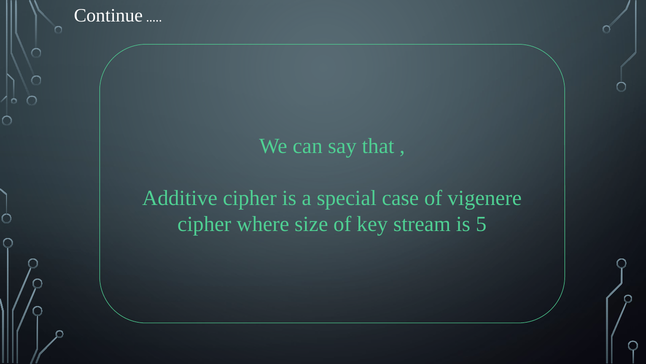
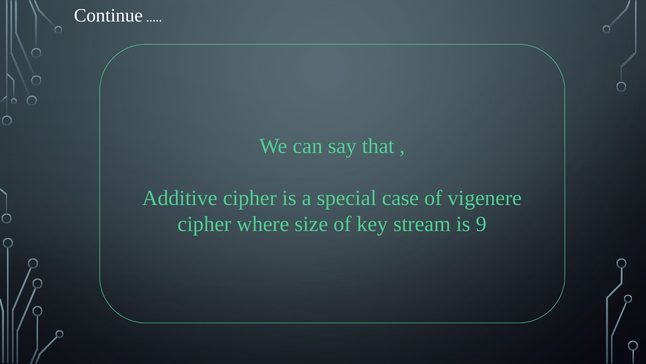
5: 5 -> 9 (481, 224)
